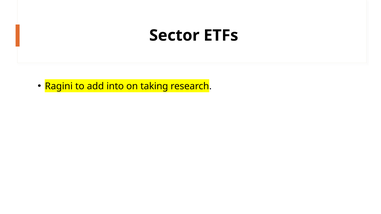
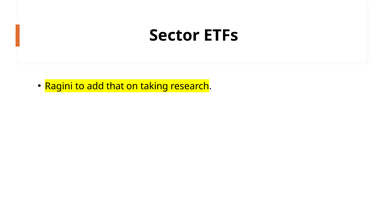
into: into -> that (115, 86)
